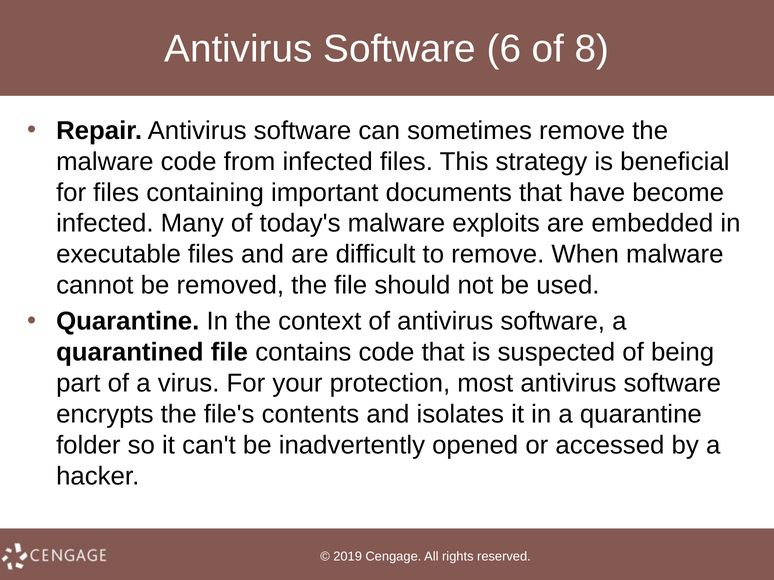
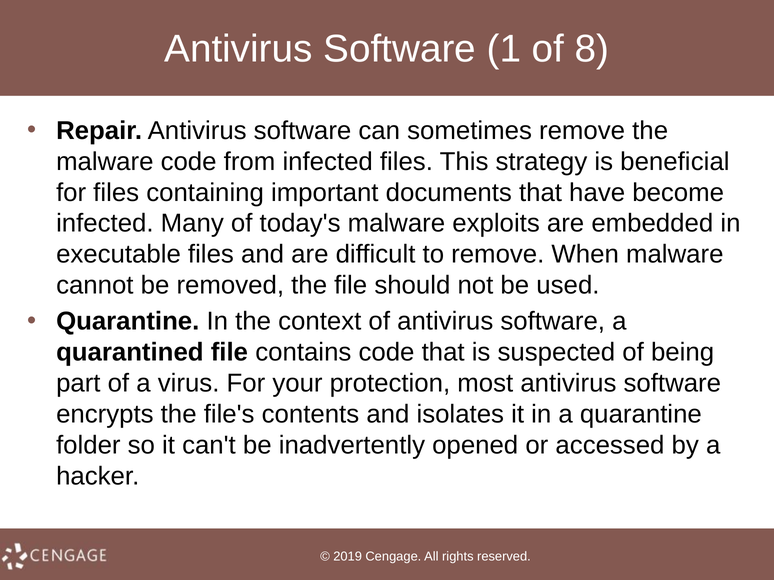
6: 6 -> 1 (504, 49)
